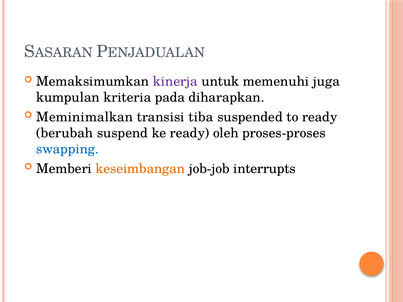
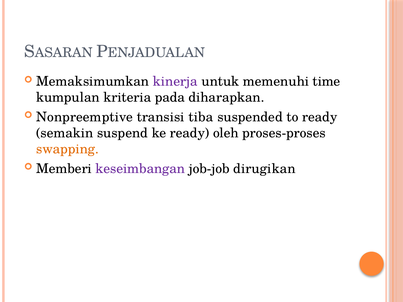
juga: juga -> time (326, 82)
Meminimalkan: Meminimalkan -> Nonpreemptive (85, 117)
berubah: berubah -> semakin (65, 133)
swapping colour: blue -> orange (68, 149)
keseimbangan colour: orange -> purple (140, 169)
interrupts: interrupts -> dirugikan (264, 169)
